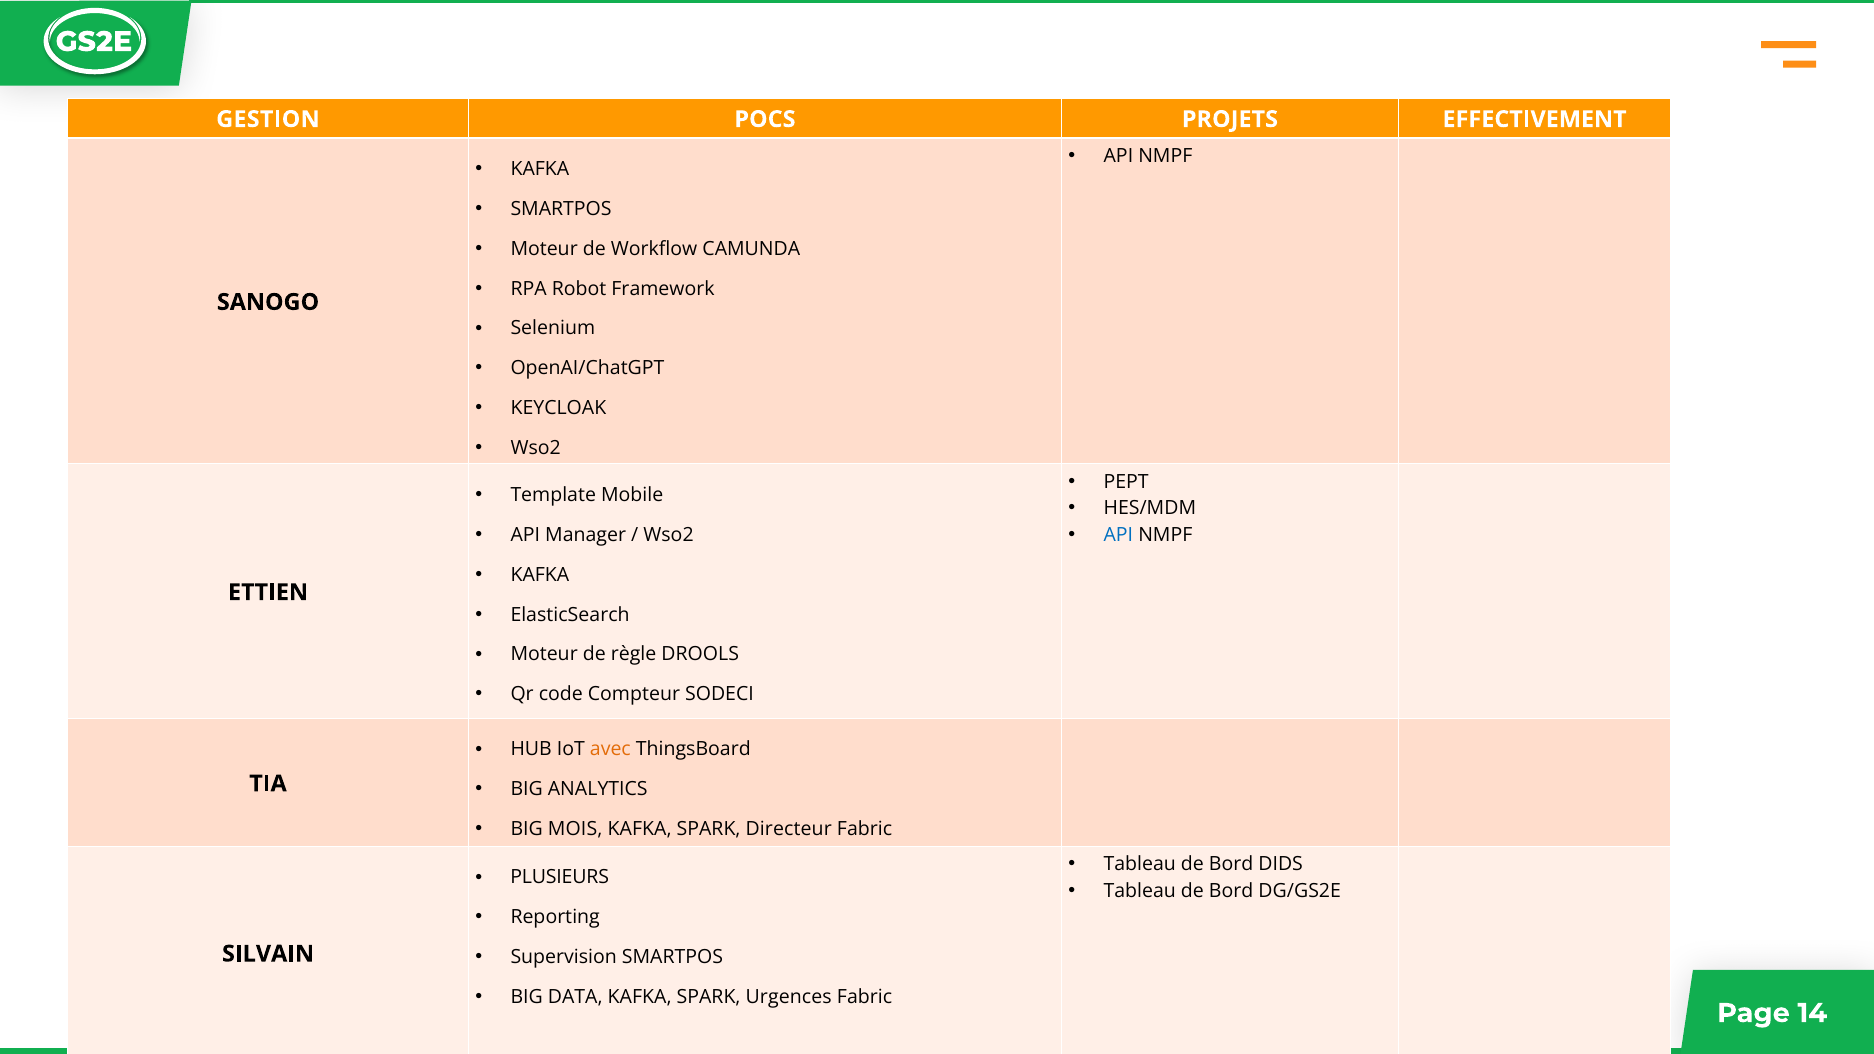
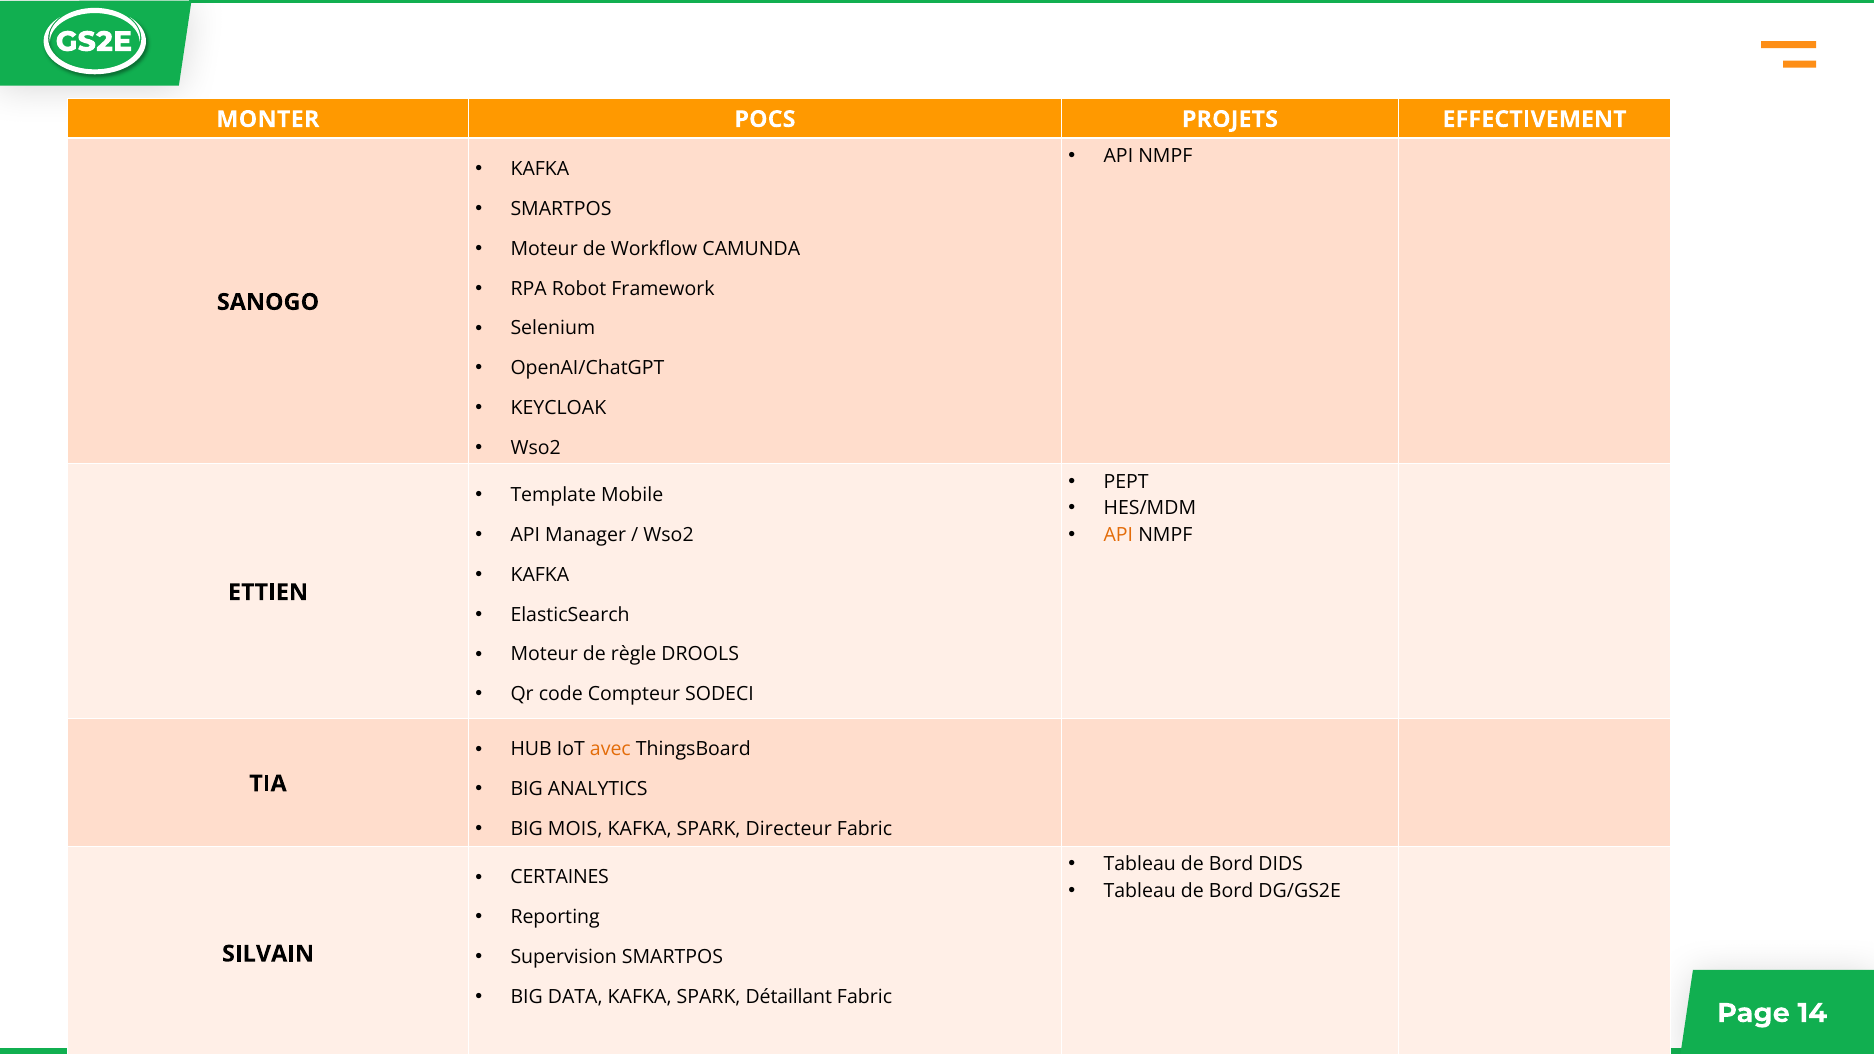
GESTION: GESTION -> MONTER (268, 119)
API colour: blue -> orange (1118, 535)
PLUSIEURS: PLUSIEURS -> CERTAINES (560, 878)
Urgences: Urgences -> Détaillant (789, 997)
